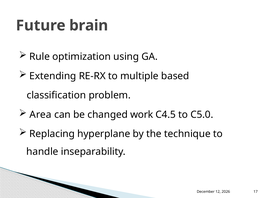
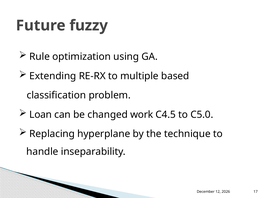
brain: brain -> fuzzy (89, 25)
Area: Area -> Loan (41, 115)
